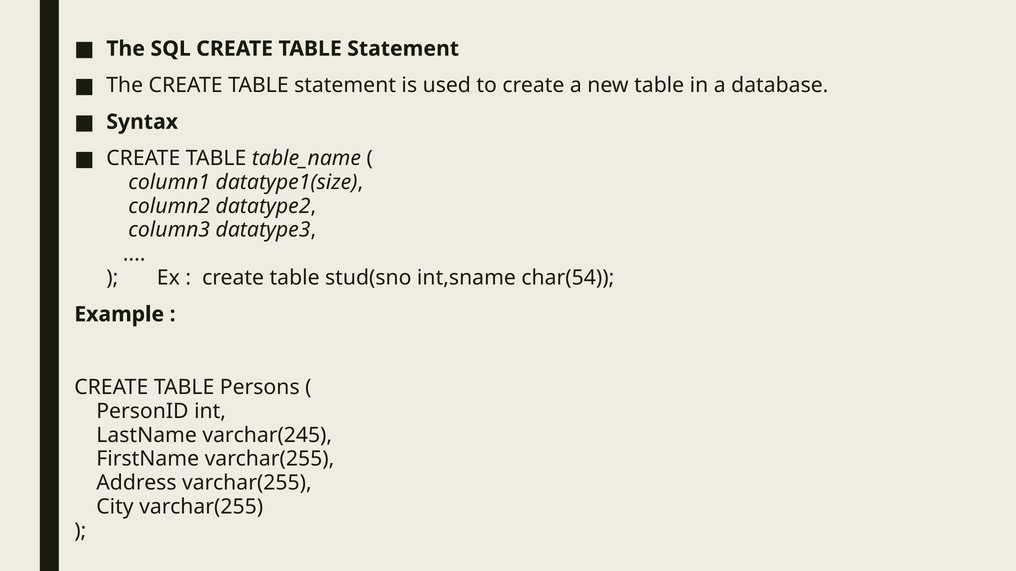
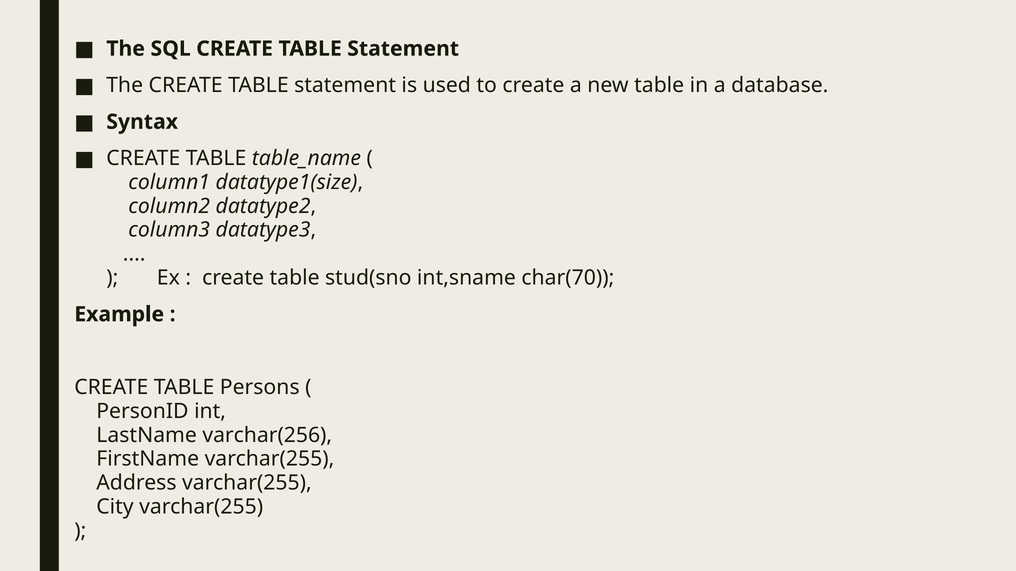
char(54: char(54 -> char(70 (568, 278)
varchar(245: varchar(245 -> varchar(256 (267, 436)
